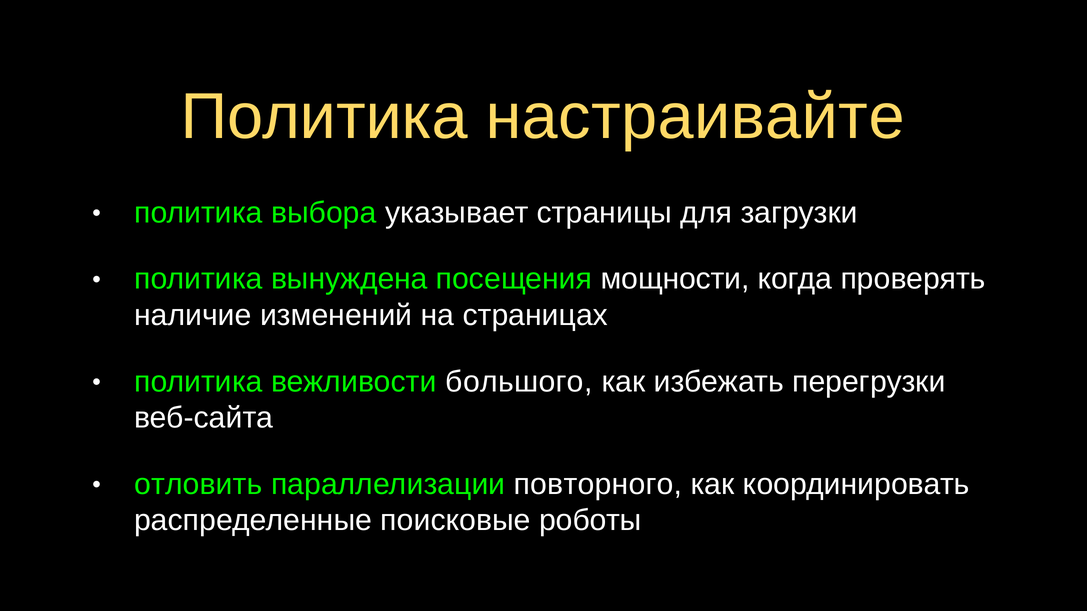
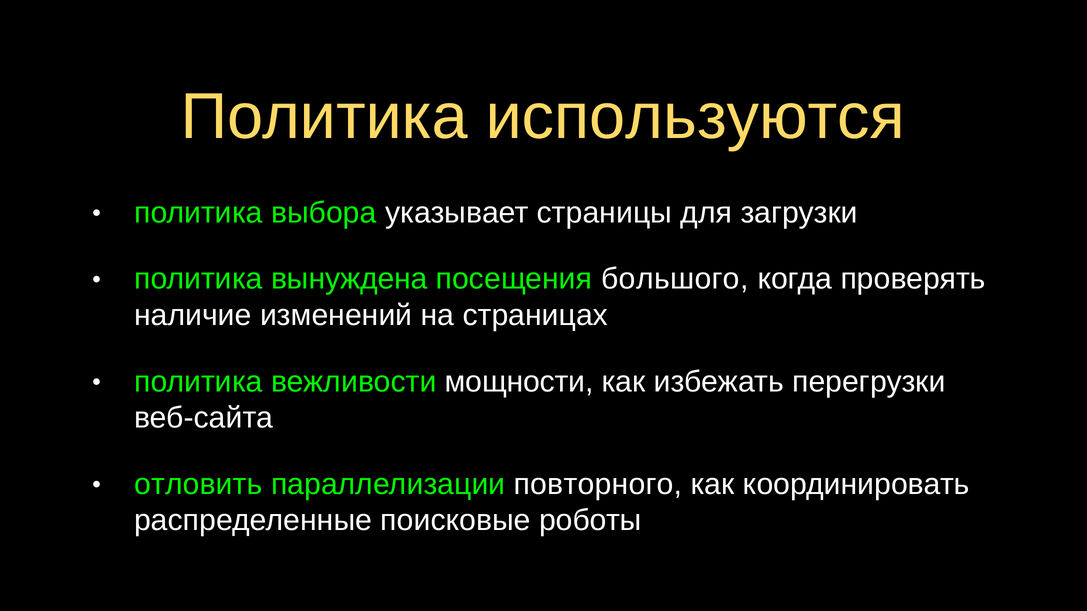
настраивайте: настраивайте -> используются (695, 117)
мощности: мощности -> большого (675, 279)
большого: большого -> мощности (519, 382)
